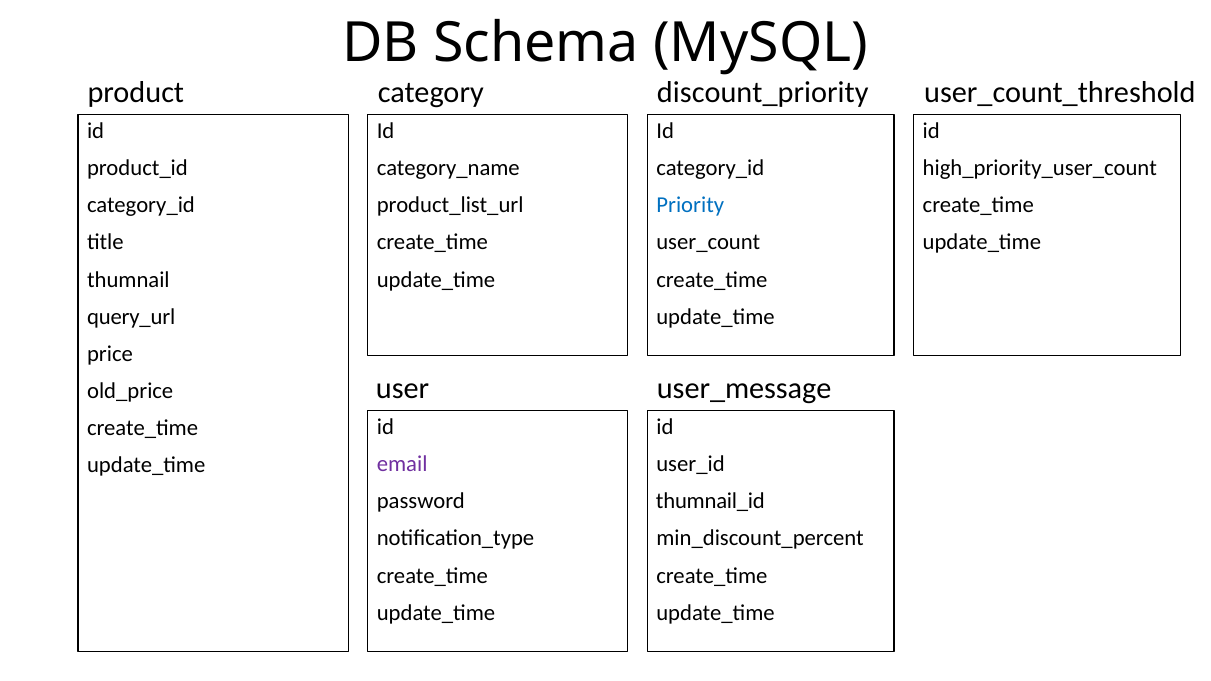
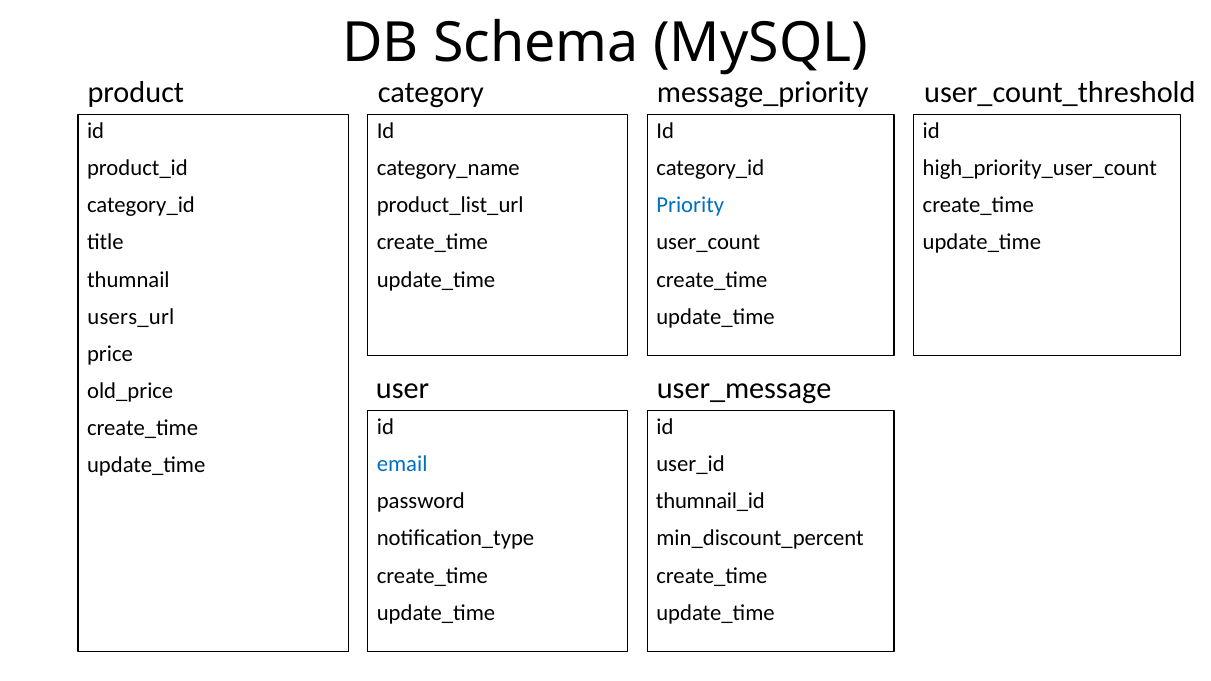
discount_priority: discount_priority -> message_priority (763, 92)
query_url: query_url -> users_url (131, 317)
email colour: purple -> blue (402, 464)
